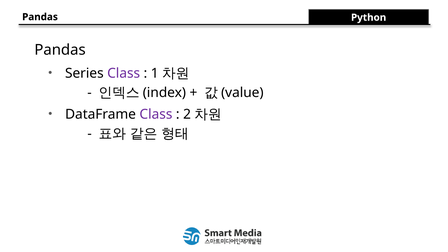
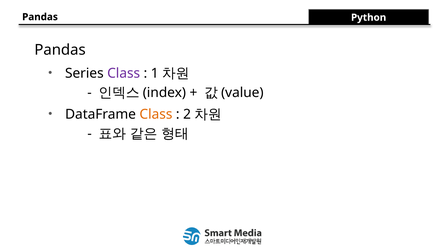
Class colour: purple -> orange (156, 114)
